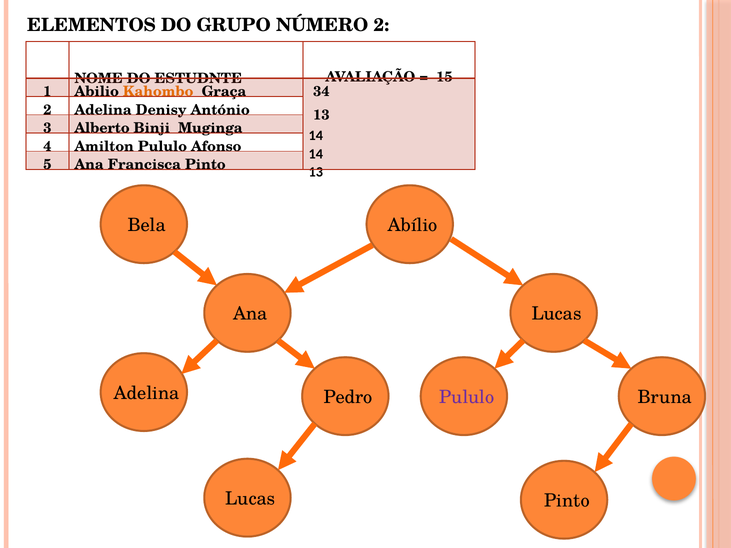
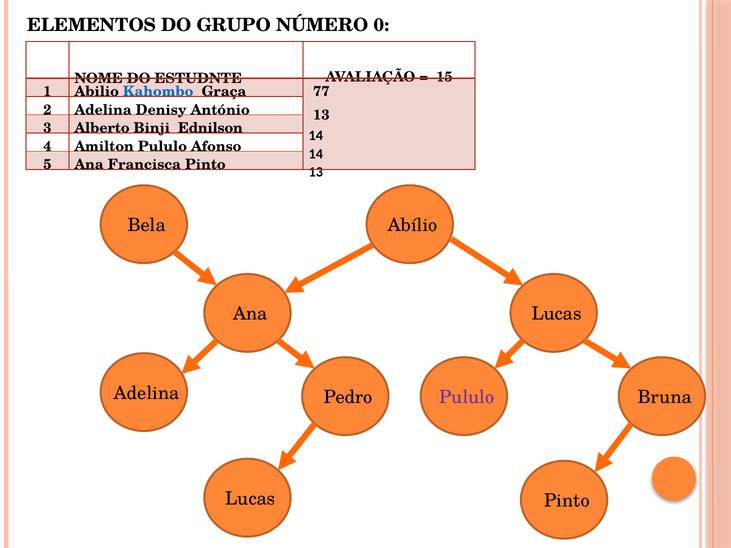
NÚMERO 2: 2 -> 0 (381, 25)
Kahombo colour: orange -> blue (158, 92)
34: 34 -> 77 (321, 92)
Muginga: Muginga -> Ednilson (210, 128)
